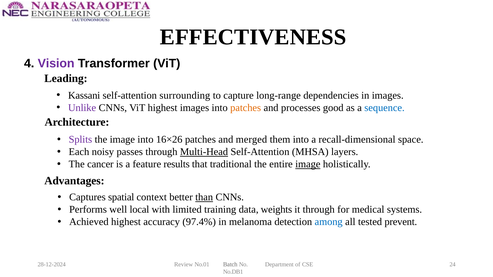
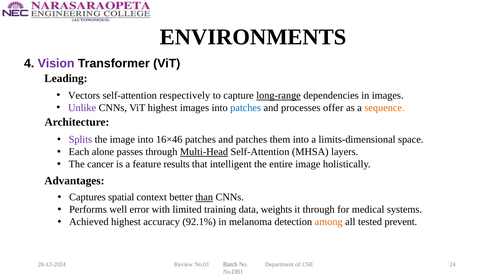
EFFECTIVENESS: EFFECTIVENESS -> ENVIRONMENTS (253, 37)
Kassani: Kassani -> Vectors (84, 96)
surrounding: surrounding -> respectively (185, 96)
long-range underline: none -> present (279, 96)
patches colour: orange -> blue (246, 108)
good: good -> offer (333, 108)
sequence colour: blue -> orange (385, 108)
16×26: 16×26 -> 16×46 (169, 140)
and merged: merged -> patches (251, 140)
recall-dimensional: recall-dimensional -> limits-dimensional (357, 140)
noisy: noisy -> alone (103, 152)
traditional: traditional -> intelligent (231, 164)
image underline: present -> none (308, 164)
local: local -> error (139, 210)
97.4%: 97.4% -> 92.1% (199, 222)
among colour: blue -> orange (329, 222)
